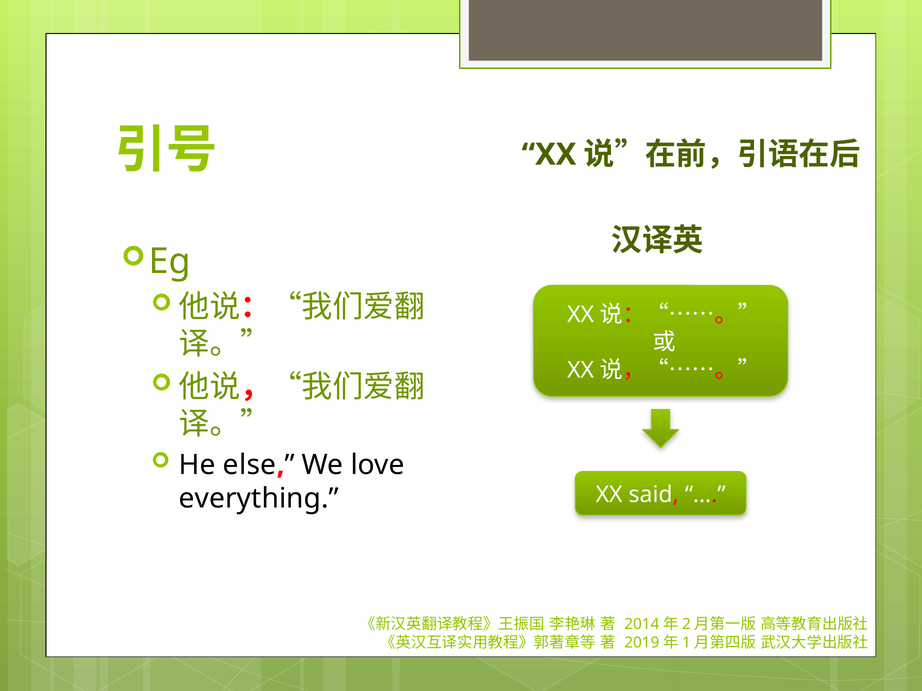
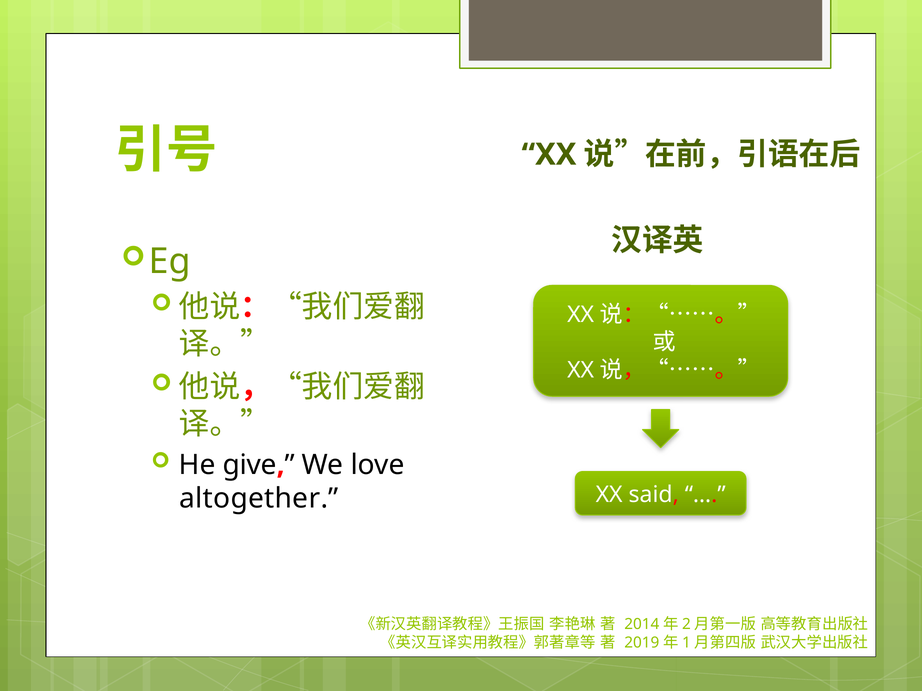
else: else -> give (250, 465)
everything: everything -> altogether (259, 499)
